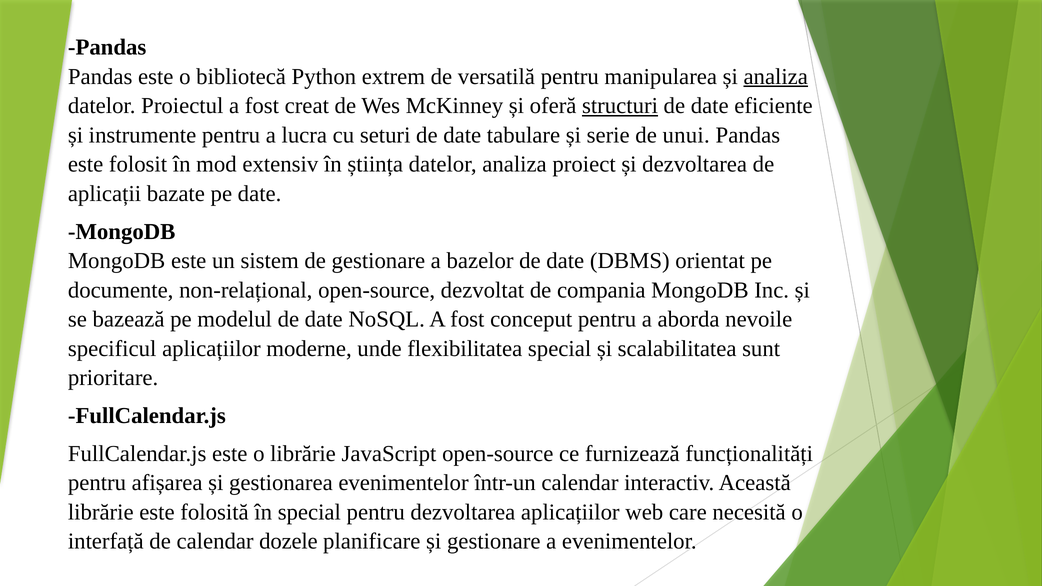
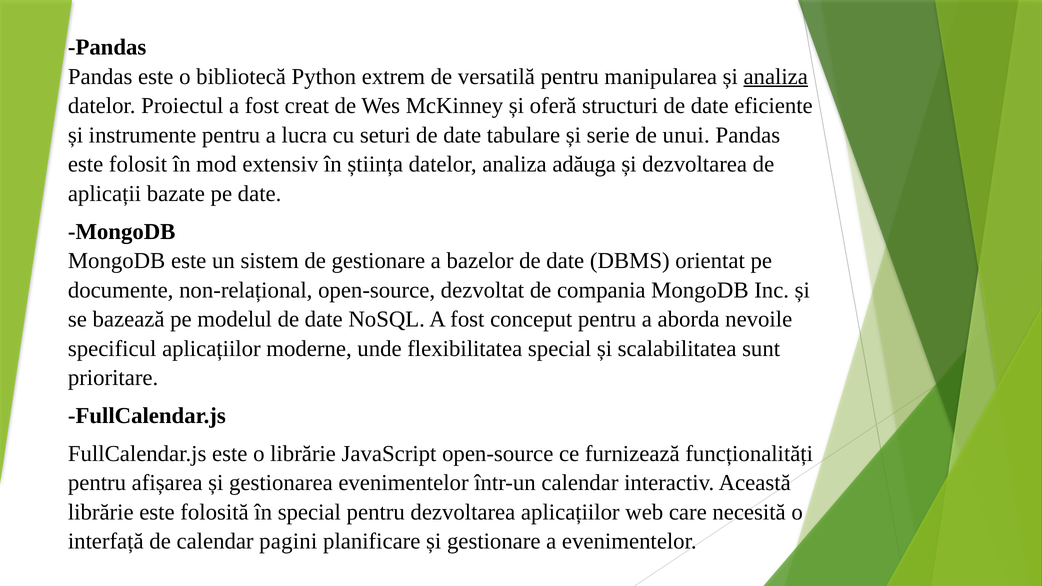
structuri underline: present -> none (620, 106)
proiect: proiect -> adăuga (584, 164)
dozele: dozele -> pagini (288, 542)
